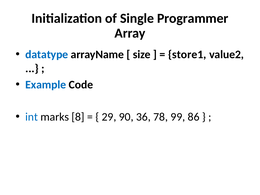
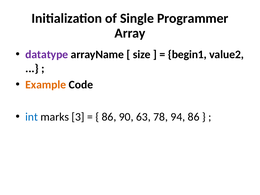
datatype colour: blue -> purple (47, 55)
store1: store1 -> begin1 (187, 55)
Example colour: blue -> orange (46, 85)
8: 8 -> 3 (78, 117)
29: 29 -> 86 (109, 117)
36: 36 -> 63 (143, 117)
99: 99 -> 94 (178, 117)
